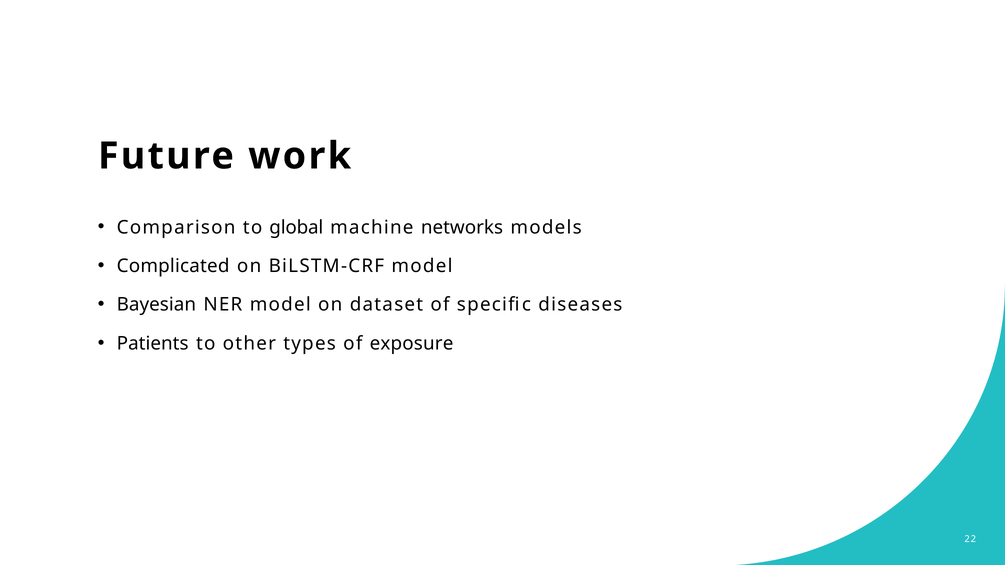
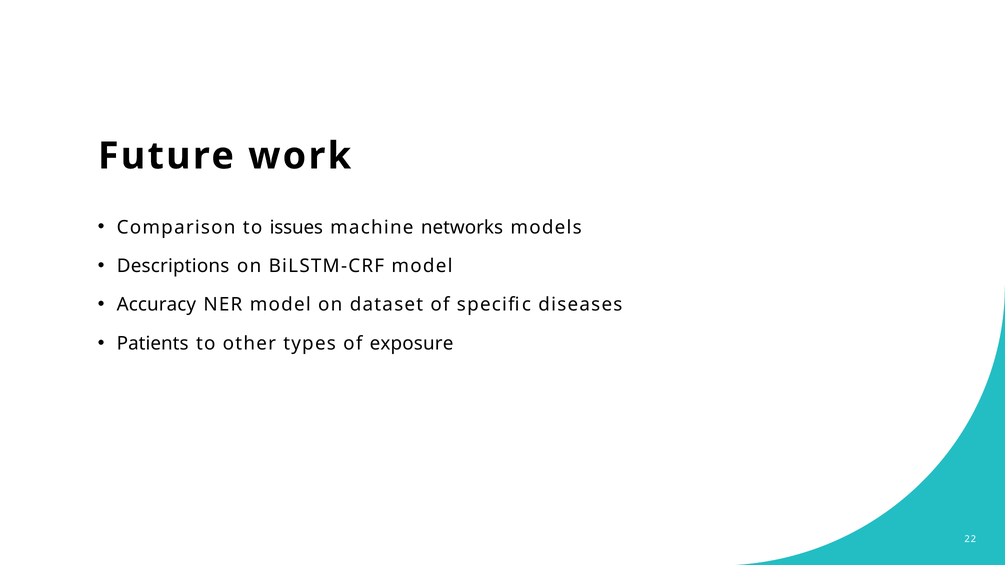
global: global -> issues (296, 227)
Complicated: Complicated -> Descriptions (173, 266)
Bayesian: Bayesian -> Accuracy (156, 305)
